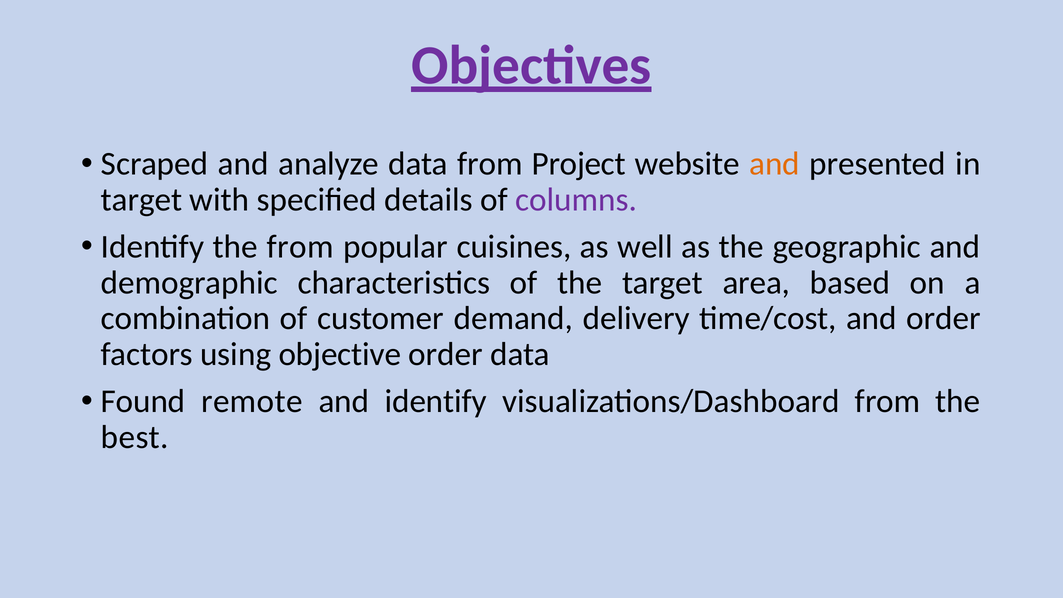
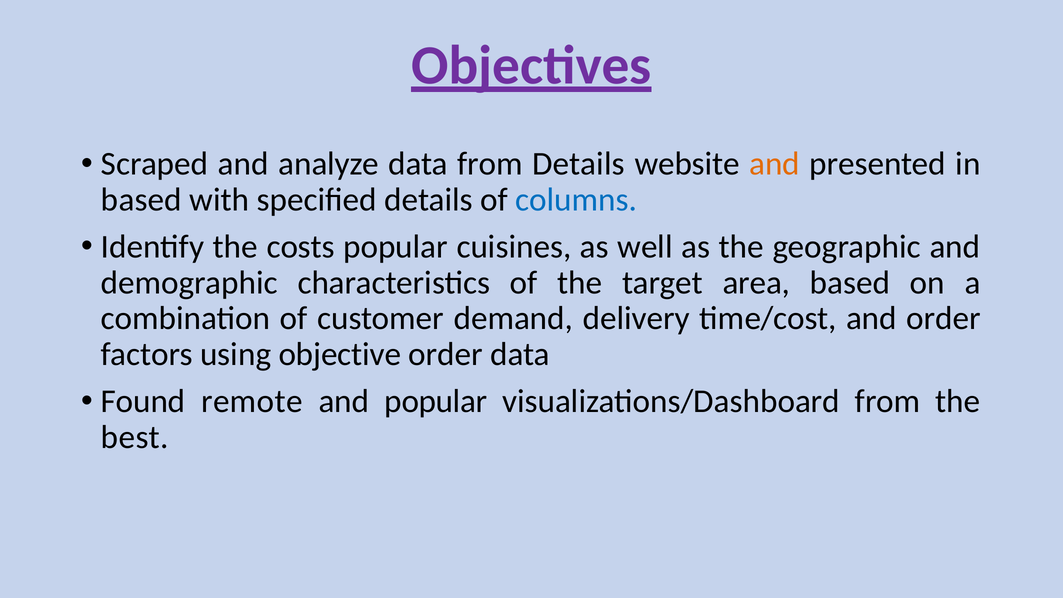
from Project: Project -> Details (579, 164)
target: target -> based (141, 200)
columns colour: purple -> blue (576, 200)
the from: from -> costs (301, 247)
and identify: identify -> popular (436, 401)
